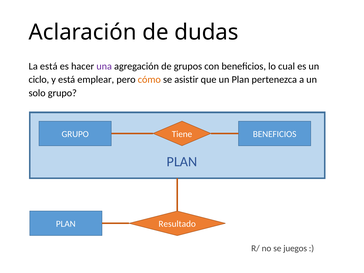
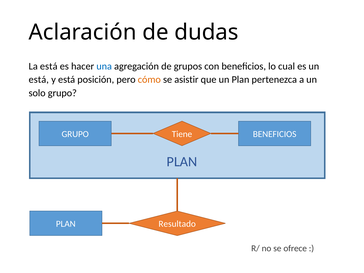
una colour: purple -> blue (104, 66)
ciclo: ciclo -> está (39, 80)
emplear: emplear -> posición (96, 80)
juegos: juegos -> ofrece (295, 248)
